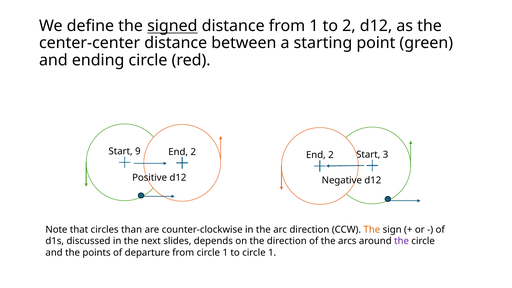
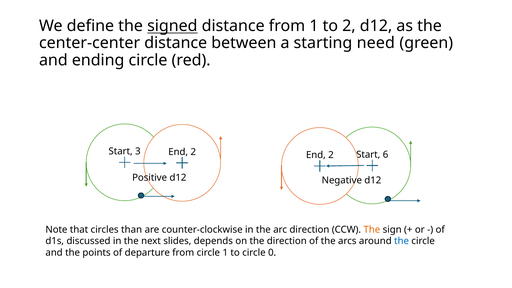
point: point -> need (376, 43)
9: 9 -> 3 (138, 151)
3: 3 -> 6 (386, 155)
the colour: purple -> blue (402, 241)
to circle 1: 1 -> 0 (272, 253)
